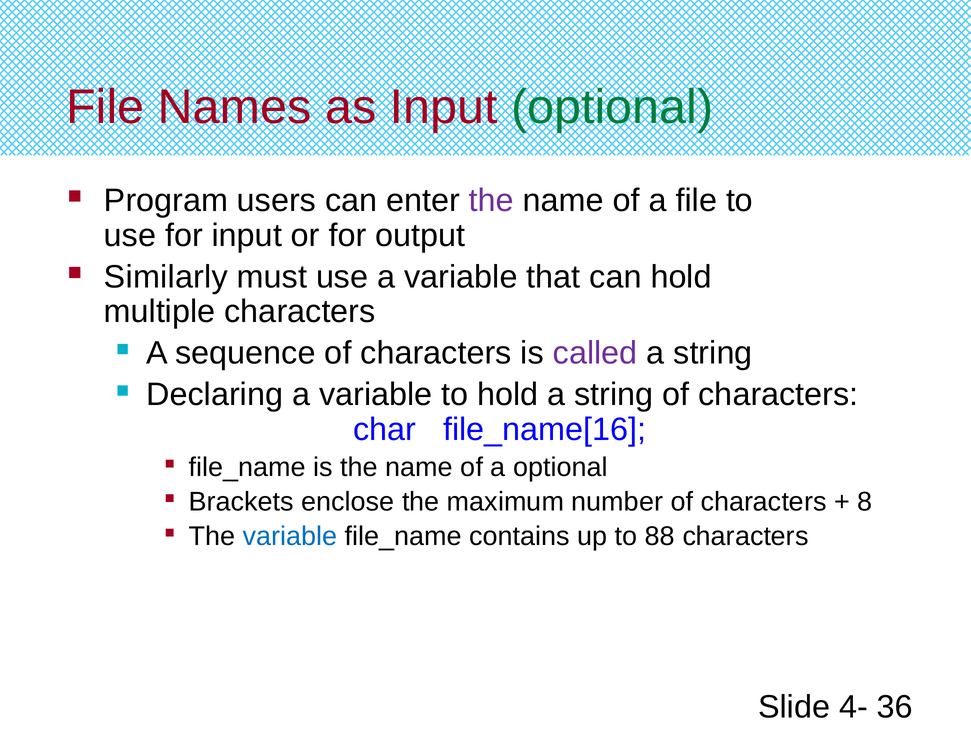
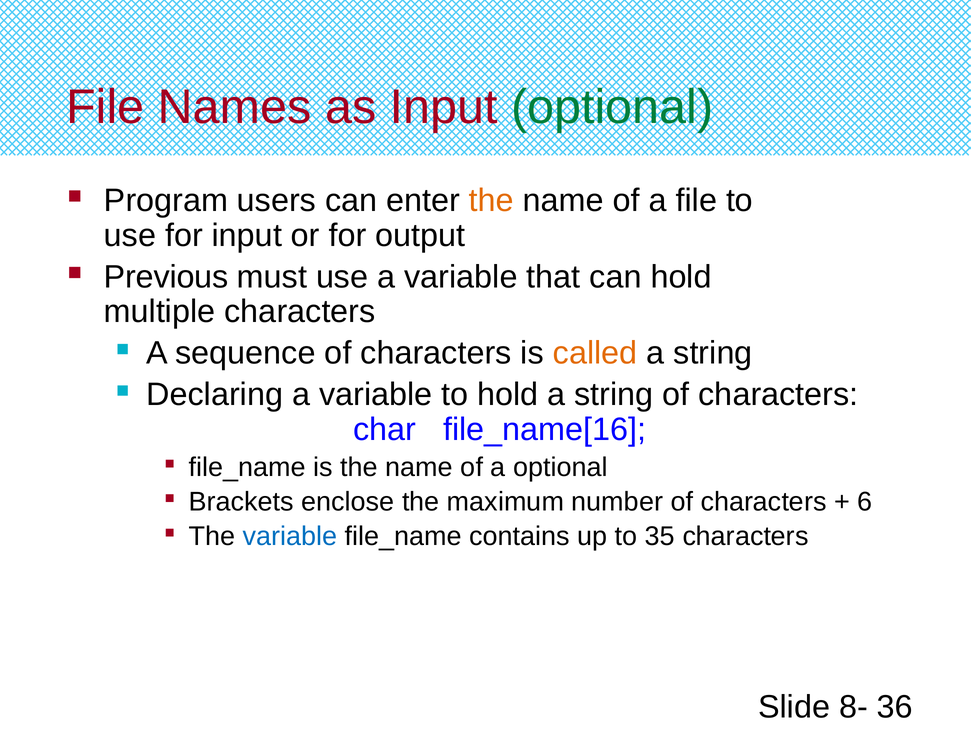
the colour: purple -> orange (491, 200)
Similarly: Similarly -> Previous (166, 277)
called colour: purple -> orange (595, 353)
8: 8 -> 6 (865, 501)
88: 88 -> 35 (660, 536)
4-: 4- -> 8- (854, 706)
